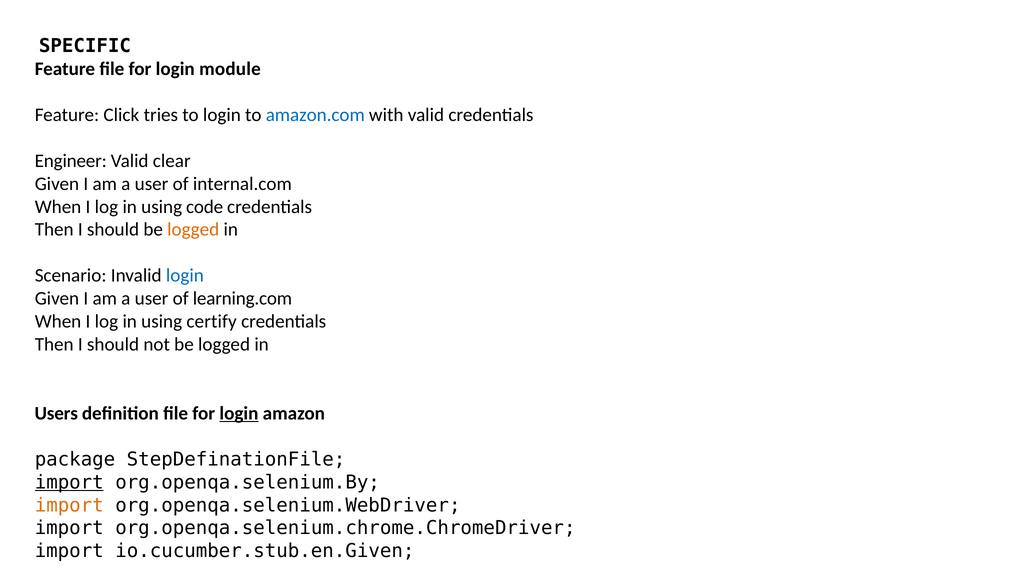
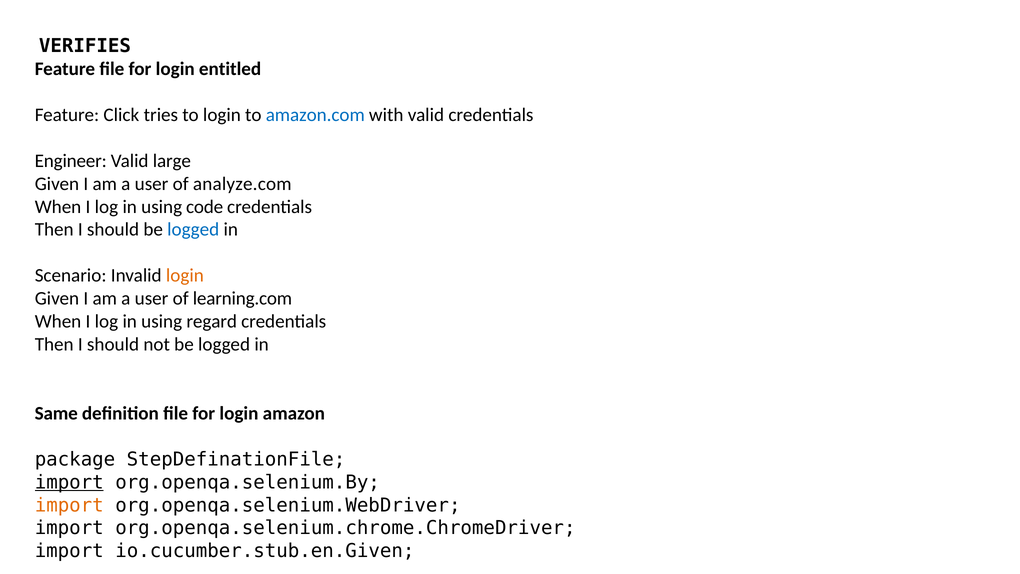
SPECIFIC: SPECIFIC -> VERIFIES (85, 46)
module: module -> entitled (230, 69)
clear: clear -> large (172, 161)
internal.com: internal.com -> analyze.com (242, 184)
logged colour: orange -> blue (193, 230)
login colour: blue -> orange (185, 275)
certify: certify -> regard (212, 321)
Users: Users -> Same (56, 413)
login underline: present -> none (239, 413)
